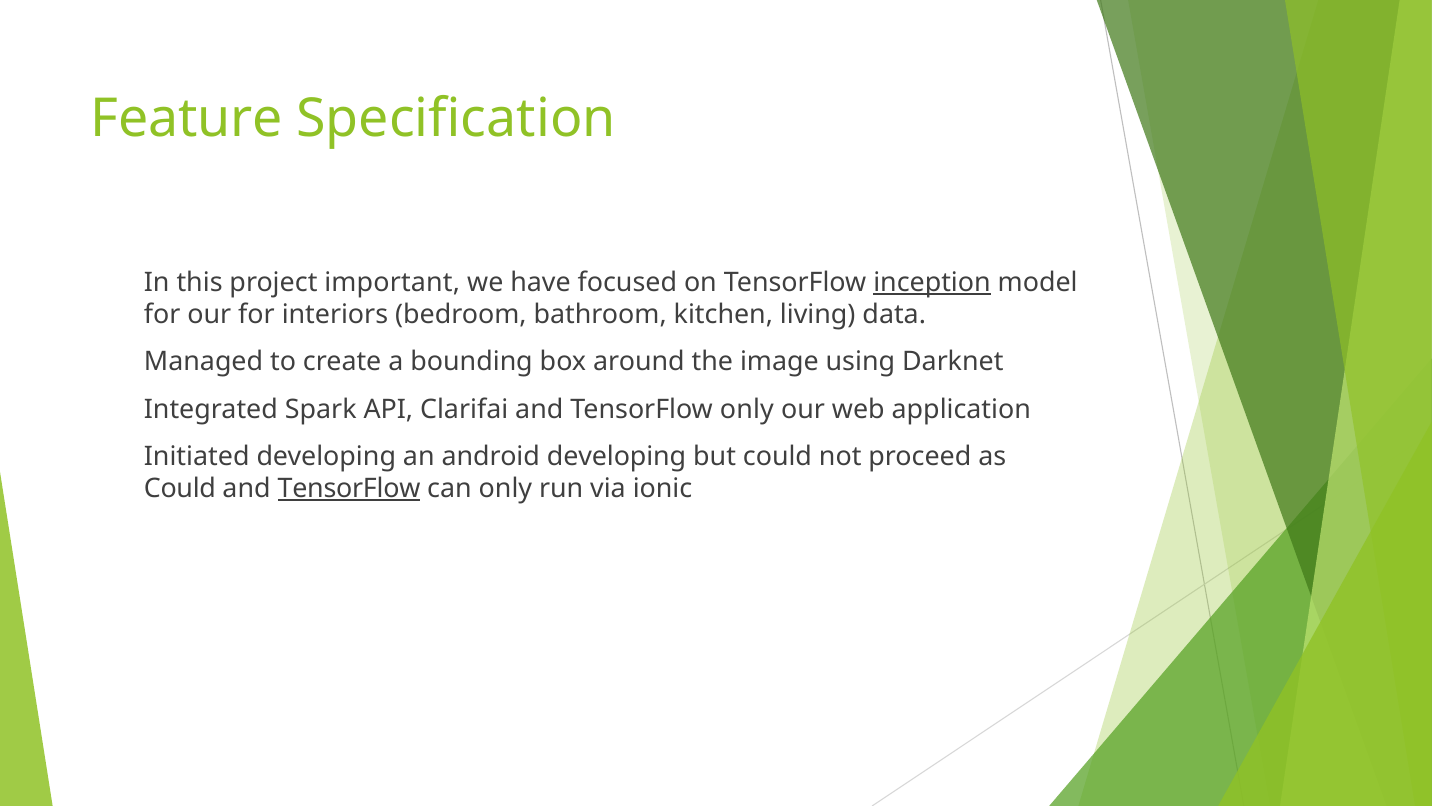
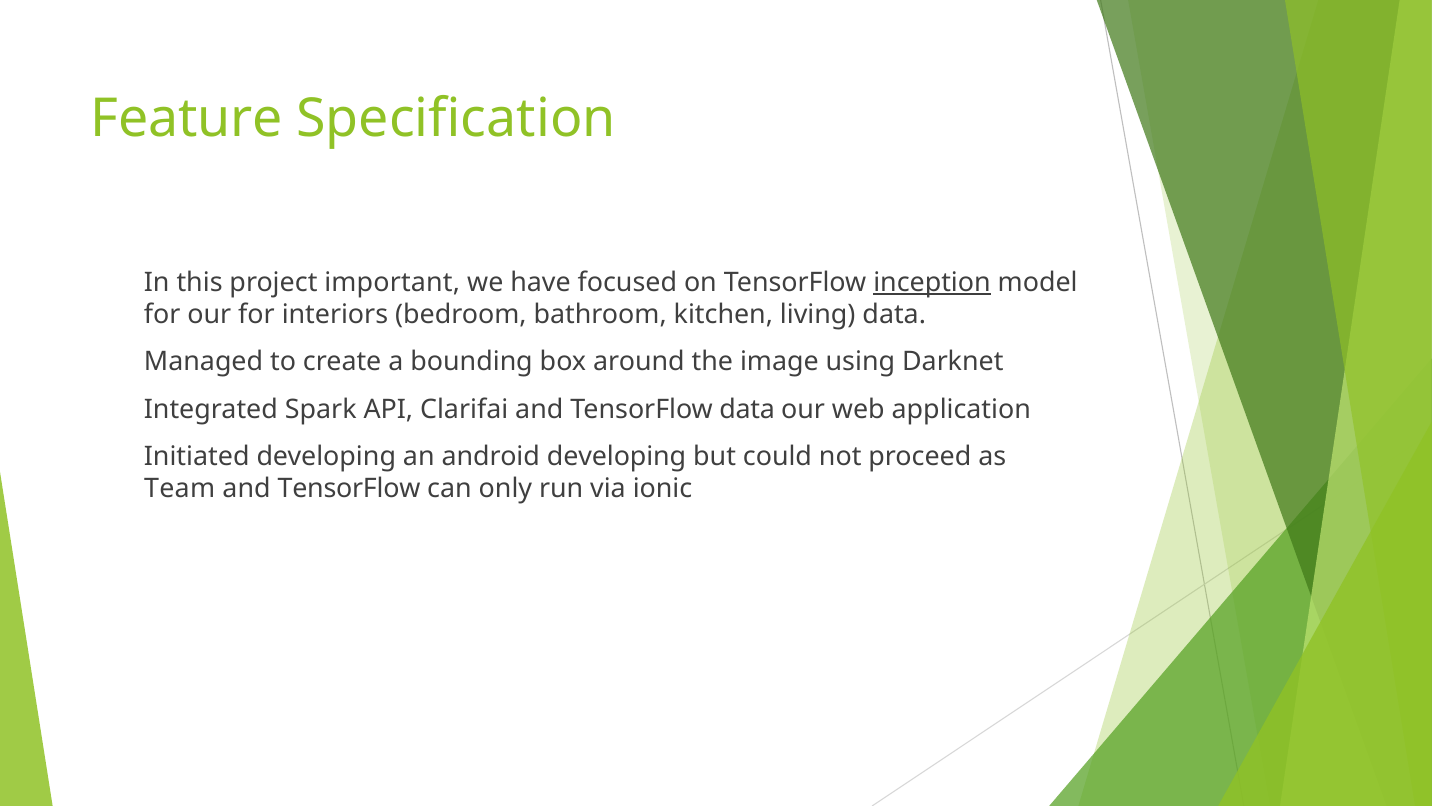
TensorFlow only: only -> data (747, 409)
Could: Could -> Team (180, 488)
TensorFlow underline: present -> none (349, 488)
